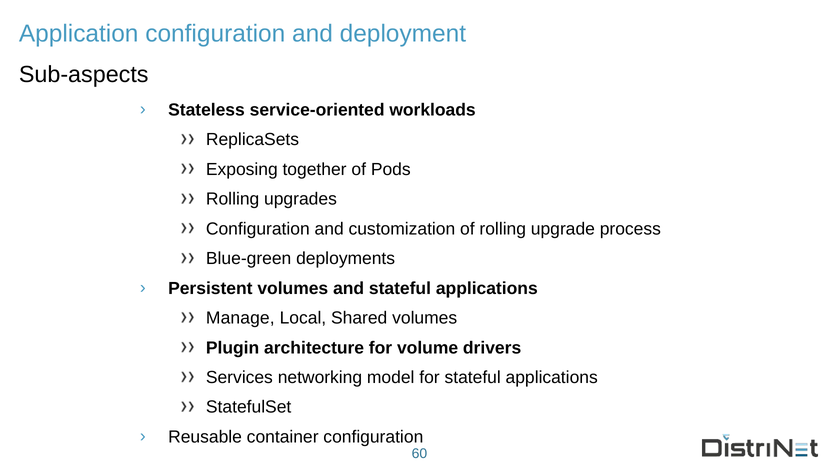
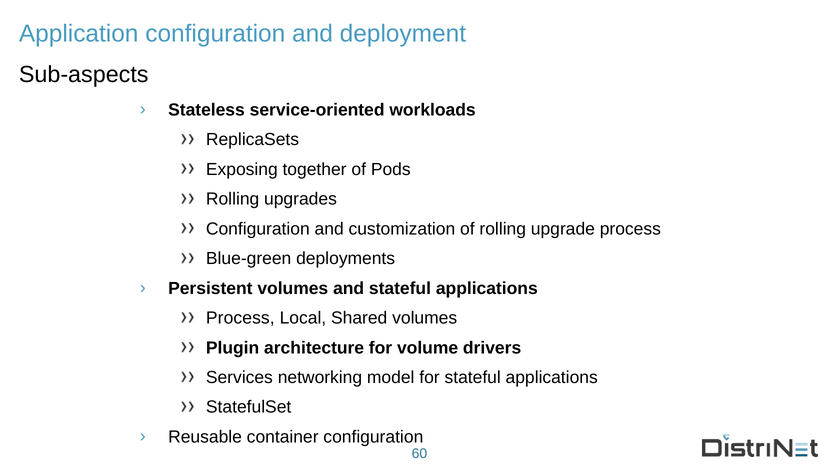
Manage: Manage -> Process (240, 318)
